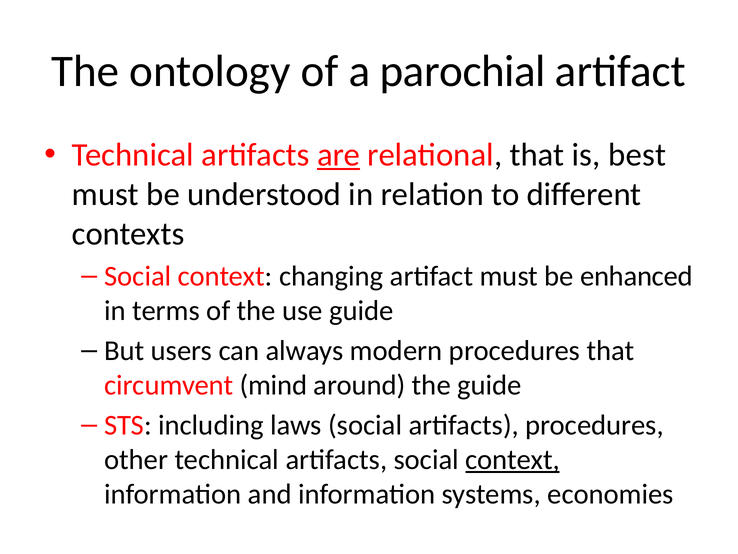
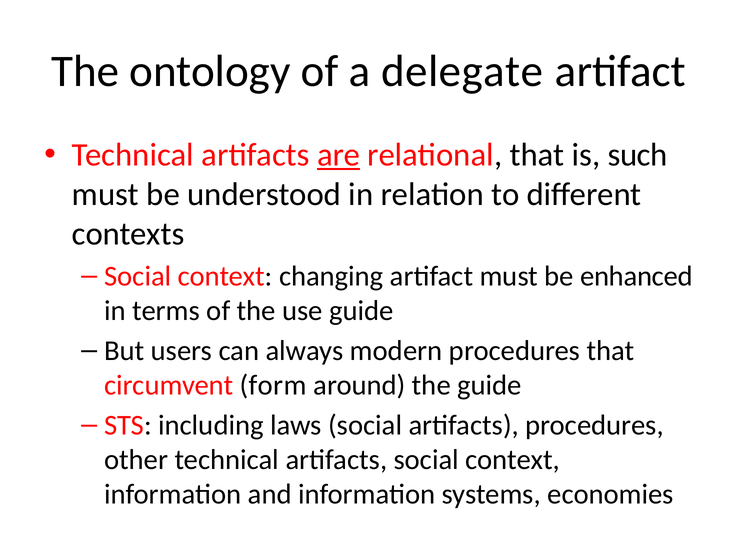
parochial: parochial -> delegate (462, 71)
best: best -> such (638, 155)
mind: mind -> form (273, 385)
context underline: present -> none (513, 459)
